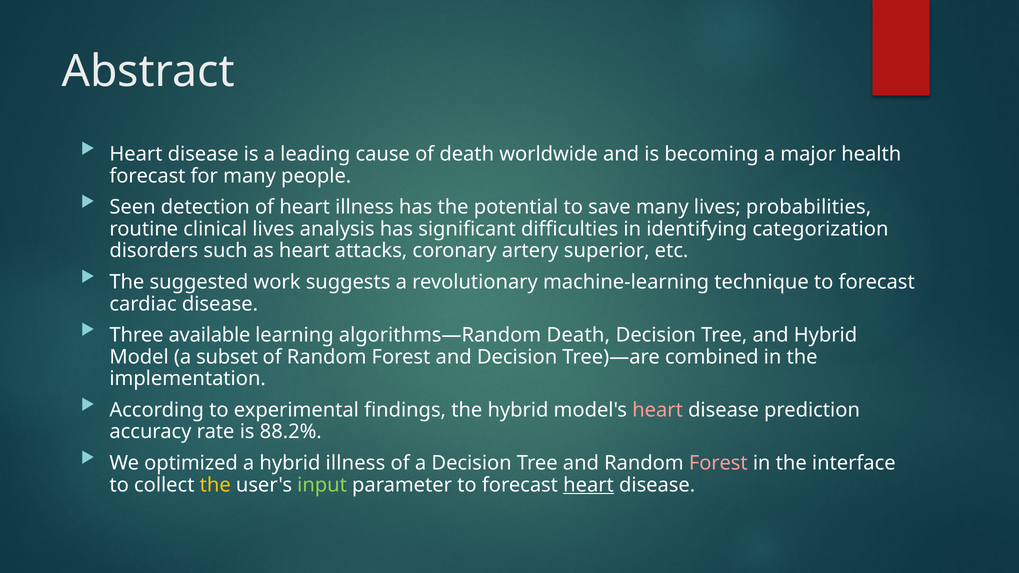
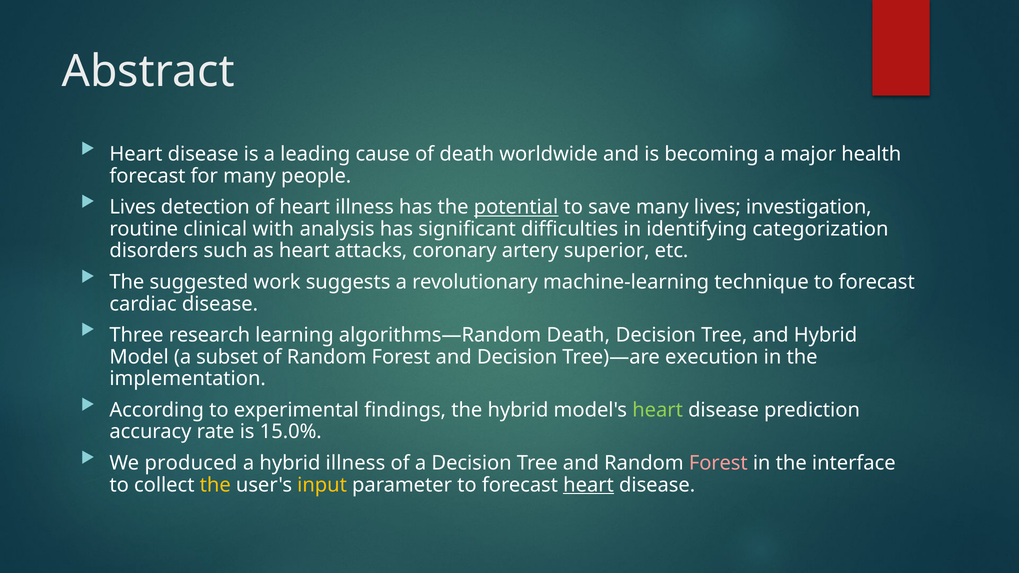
Seen: Seen -> Lives (133, 207)
potential underline: none -> present (516, 207)
probabilities: probabilities -> investigation (809, 207)
clinical lives: lives -> with (273, 229)
available: available -> research (209, 335)
combined: combined -> execution (712, 357)
heart colour: pink -> light green (658, 410)
88.2%: 88.2% -> 15.0% (291, 432)
optimized: optimized -> produced (191, 463)
input colour: light green -> yellow (322, 485)
